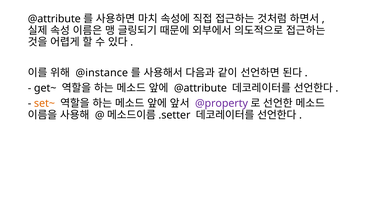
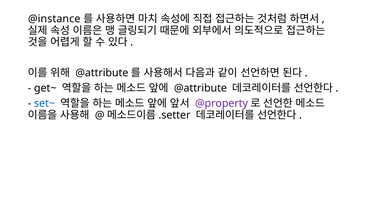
@attribute: @attribute -> @instance (54, 19)
@instance: @instance -> @attribute (102, 73)
set~ colour: orange -> blue (44, 103)
